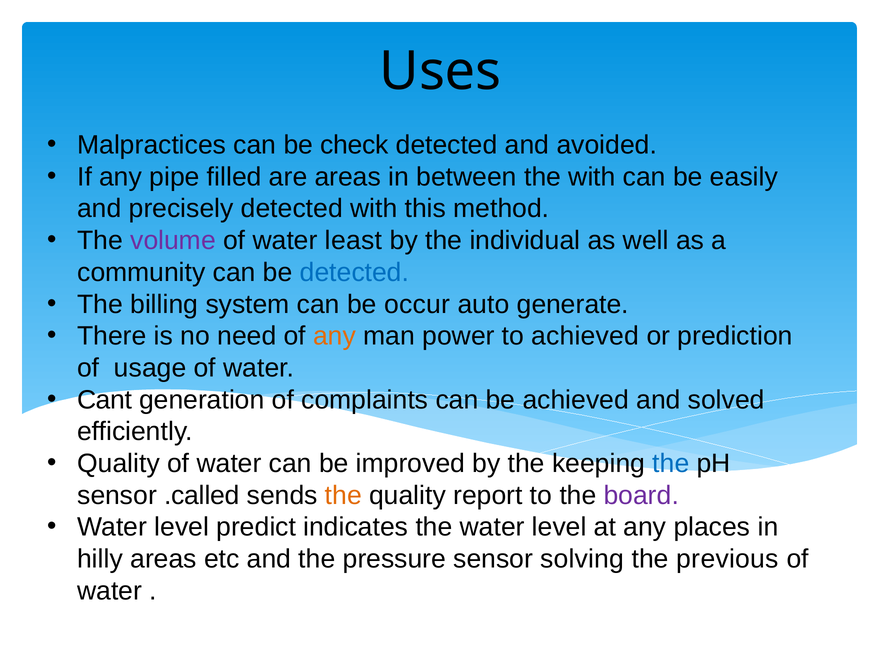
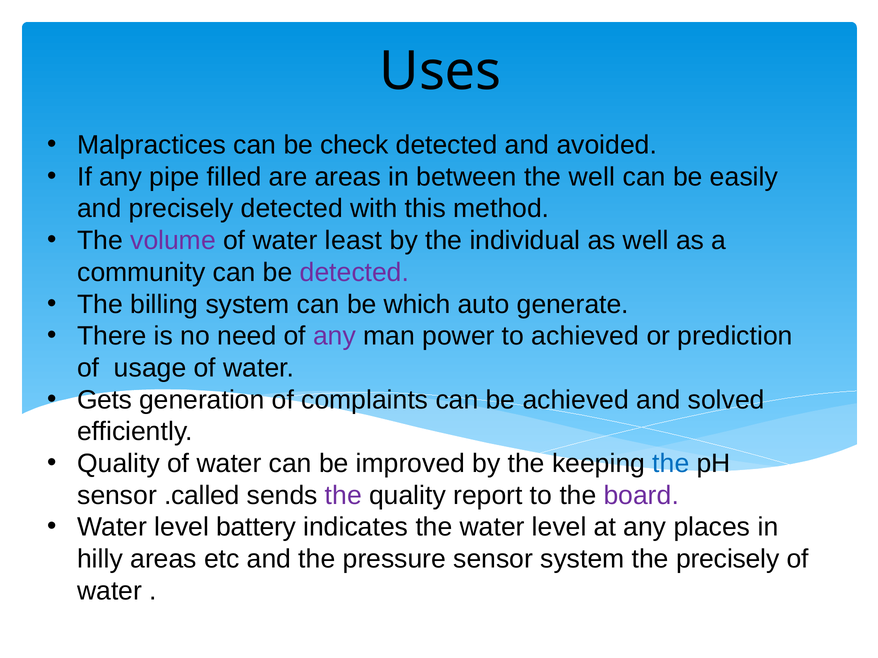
the with: with -> well (592, 177)
detected colour: blue -> purple (354, 273)
occur: occur -> which (417, 304)
any colour: orange -> purple (335, 336)
Cant: Cant -> Gets (105, 400)
the colour: orange -> purple (343, 496)
predict: predict -> battery (256, 527)
sensor solving: solving -> system (582, 559)
the previous: previous -> precisely (728, 559)
